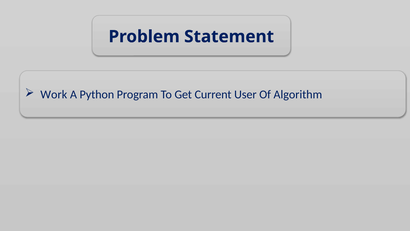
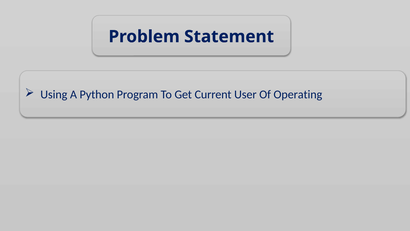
Work: Work -> Using (54, 95)
Algorithm: Algorithm -> Operating (298, 95)
